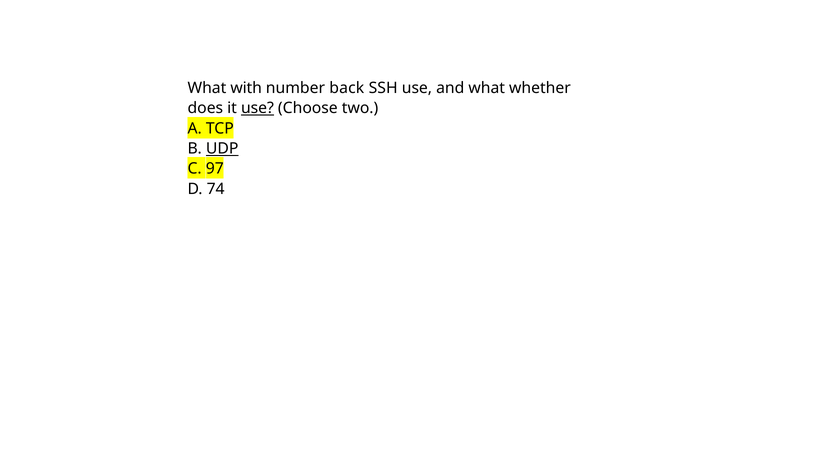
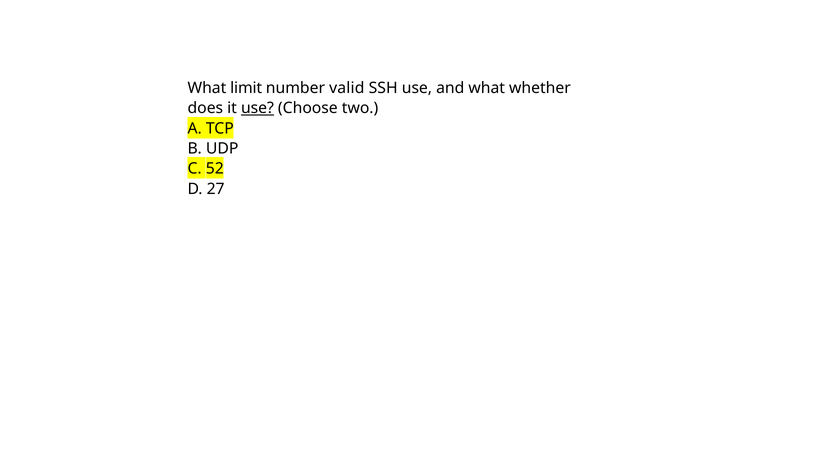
with: with -> limit (246, 88)
back: back -> valid (347, 88)
UDP underline: present -> none (222, 149)
97: 97 -> 52 (215, 169)
74: 74 -> 27 (216, 189)
